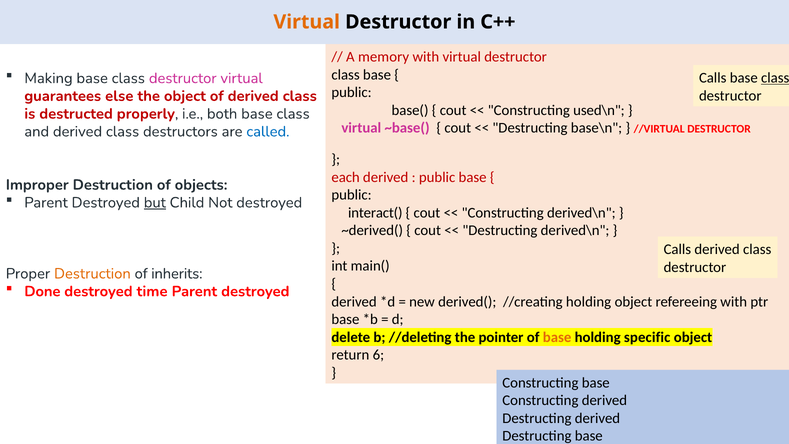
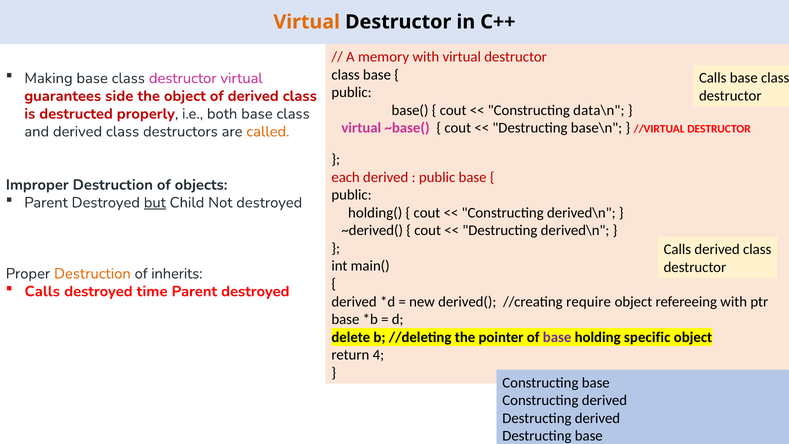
class underline: present -> none (775, 78)
else: else -> side (119, 96)
used\n: used\n -> data\n (599, 110)
called colour: blue -> orange (268, 131)
interact(: interact( -> holding( (375, 213)
Done: Done -> Calls (42, 291)
//creating holding: holding -> require (589, 301)
base colour: orange -> purple (557, 337)
6: 6 -> 4 (378, 355)
